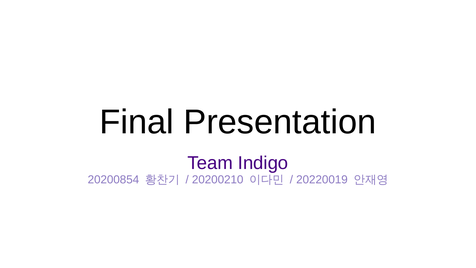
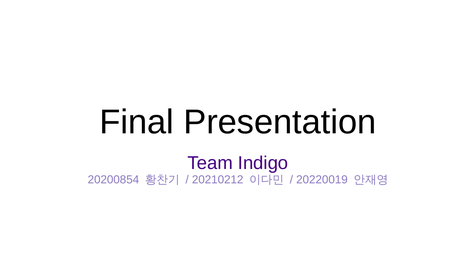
20200210: 20200210 -> 20210212 (218, 180)
